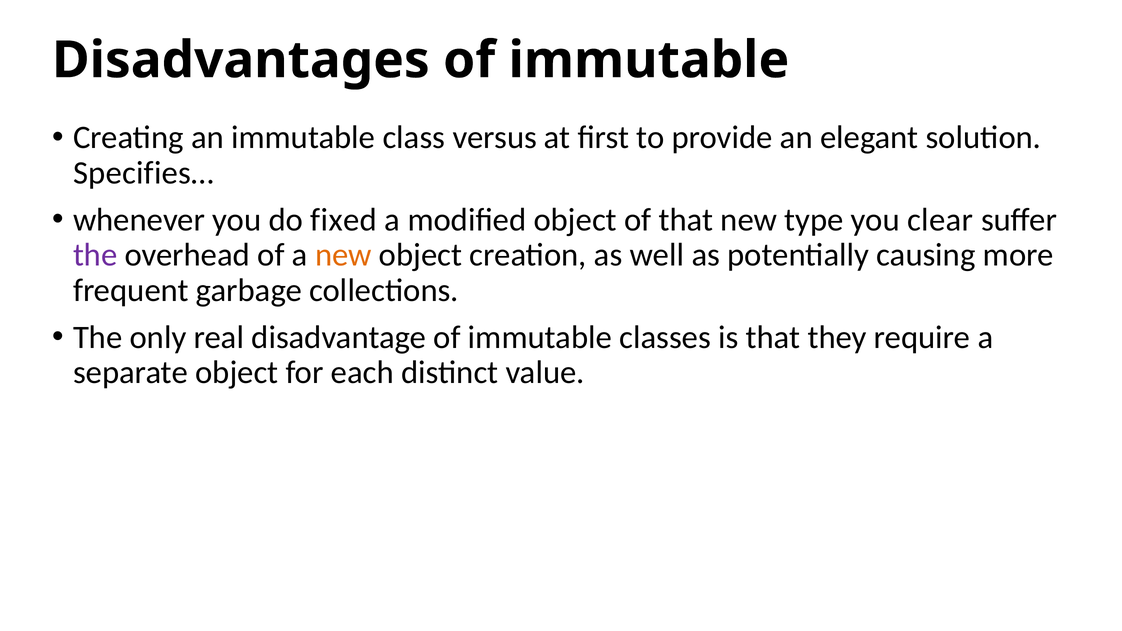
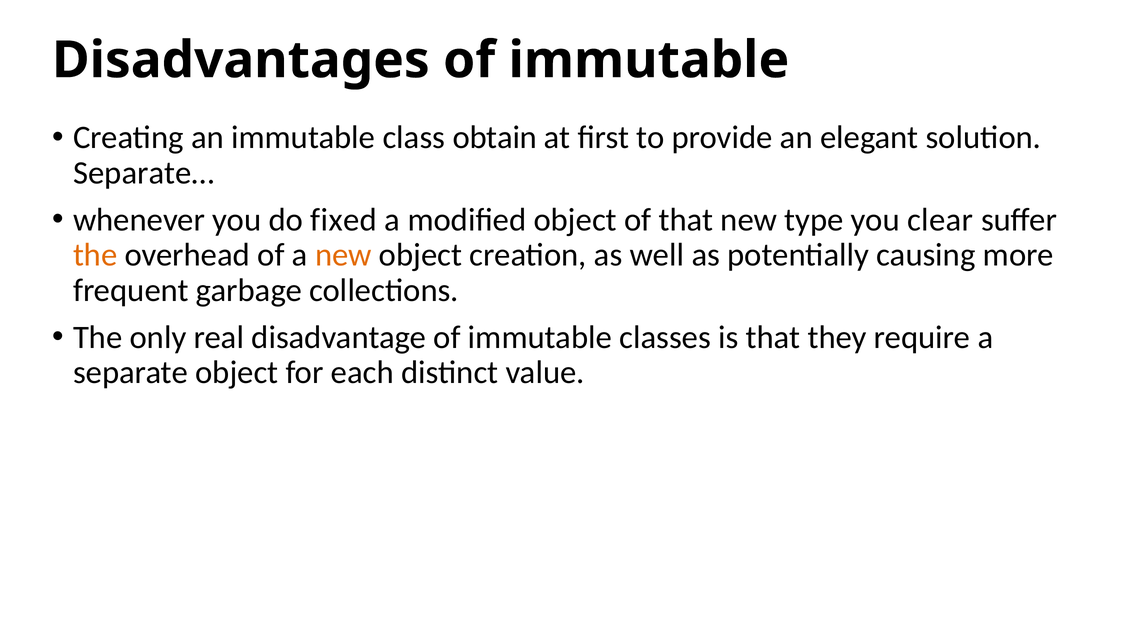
versus: versus -> obtain (495, 138)
Specifies…: Specifies… -> Separate… (144, 173)
the colour: purple -> orange (95, 255)
